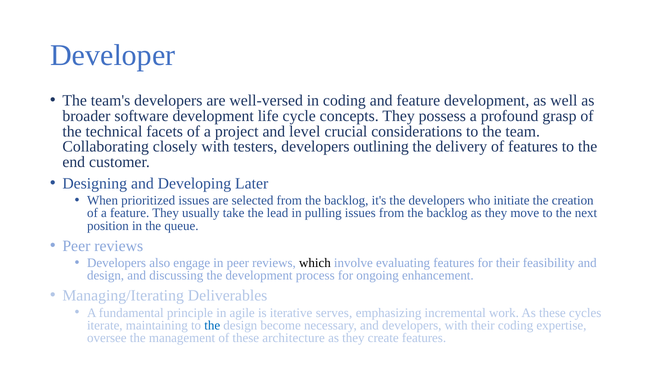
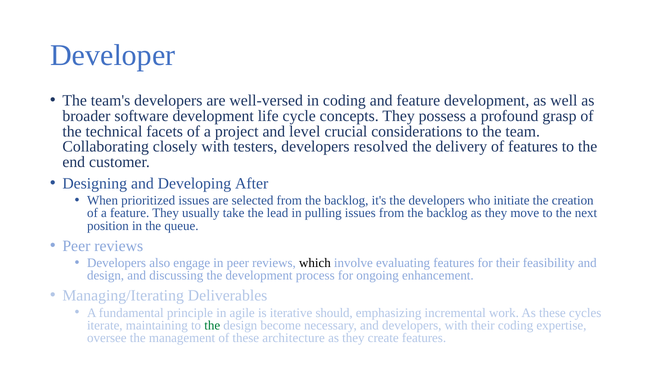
outlining: outlining -> resolved (381, 146)
Later: Later -> After (252, 183)
serves: serves -> should (334, 312)
the colour: blue -> green (212, 325)
